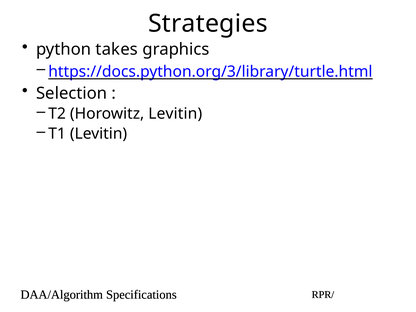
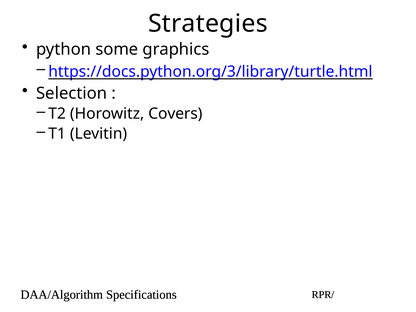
takes: takes -> some (117, 49)
Horowitz Levitin: Levitin -> Covers (175, 114)
